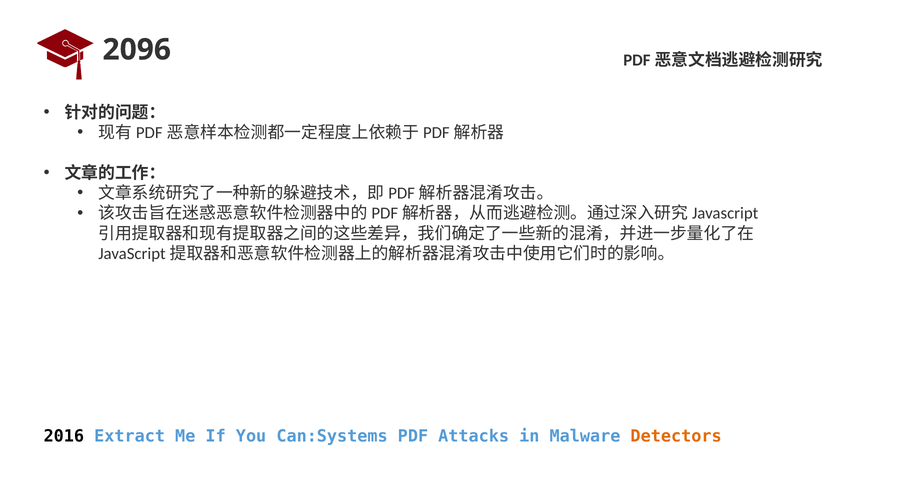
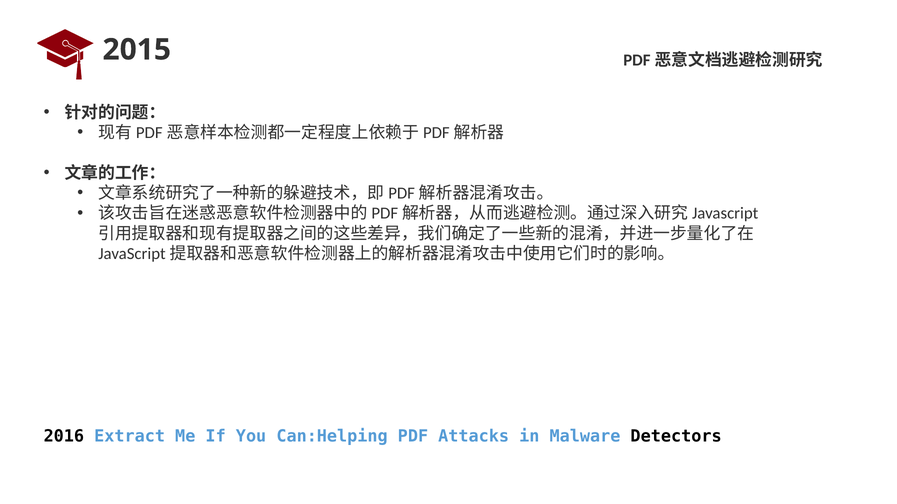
2096: 2096 -> 2015 (137, 50)
Can:Systems: Can:Systems -> Can:Helping (332, 437)
Detectors colour: orange -> black (676, 437)
